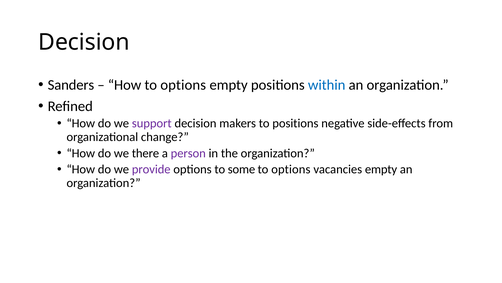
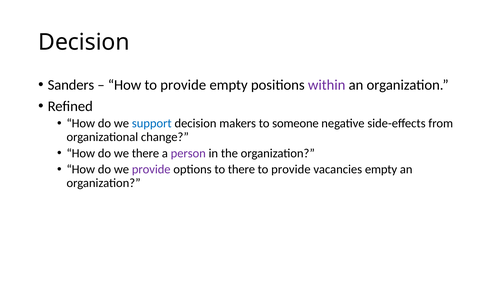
How to options: options -> provide (183, 85)
within colour: blue -> purple (327, 85)
support colour: purple -> blue (152, 123)
to positions: positions -> someone (295, 123)
to some: some -> there (241, 169)
options: options -> provide (291, 169)
